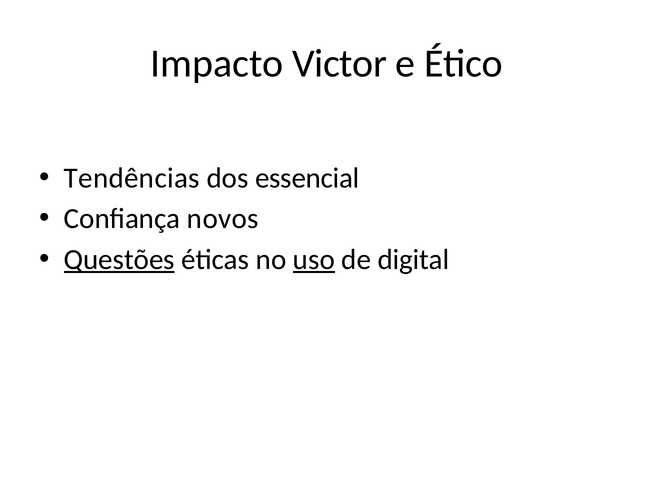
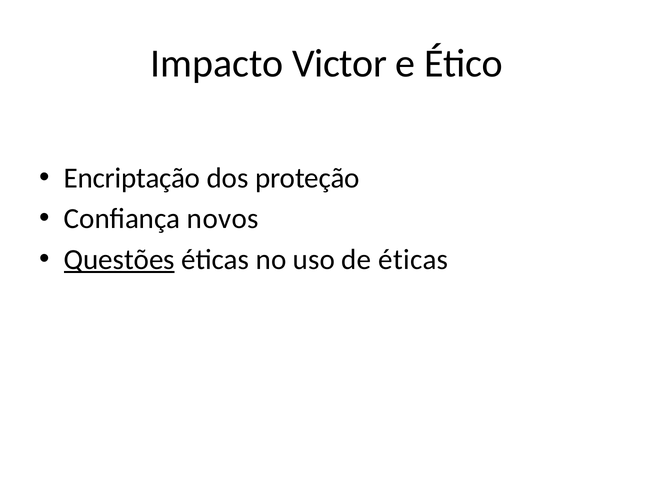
Tendências: Tendências -> Encriptação (132, 178)
essencial: essencial -> proteção (307, 178)
uso underline: present -> none (314, 259)
de digital: digital -> éticas (413, 259)
